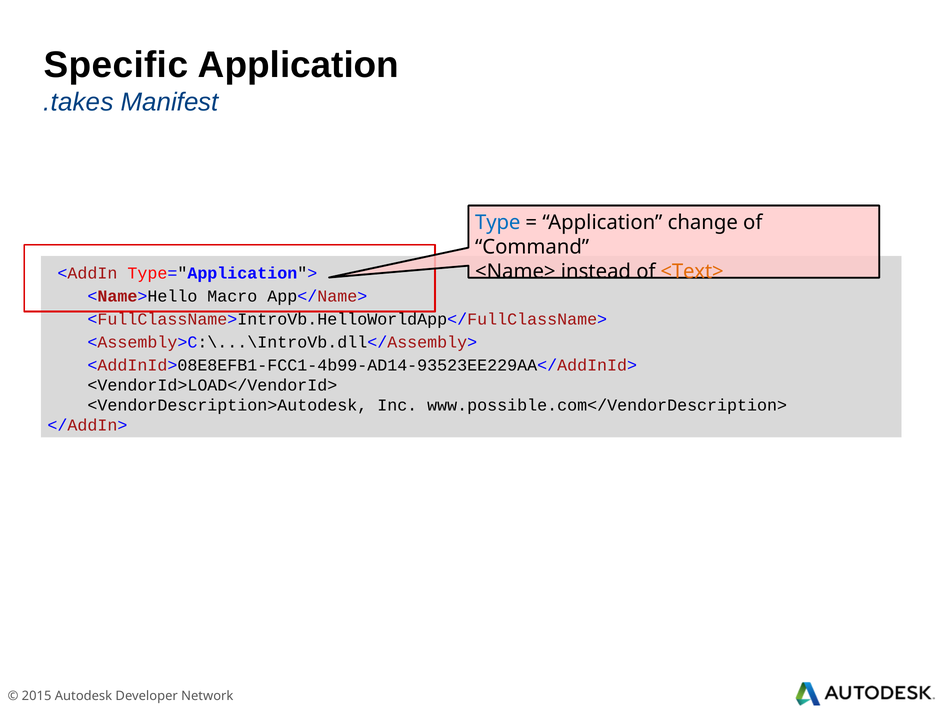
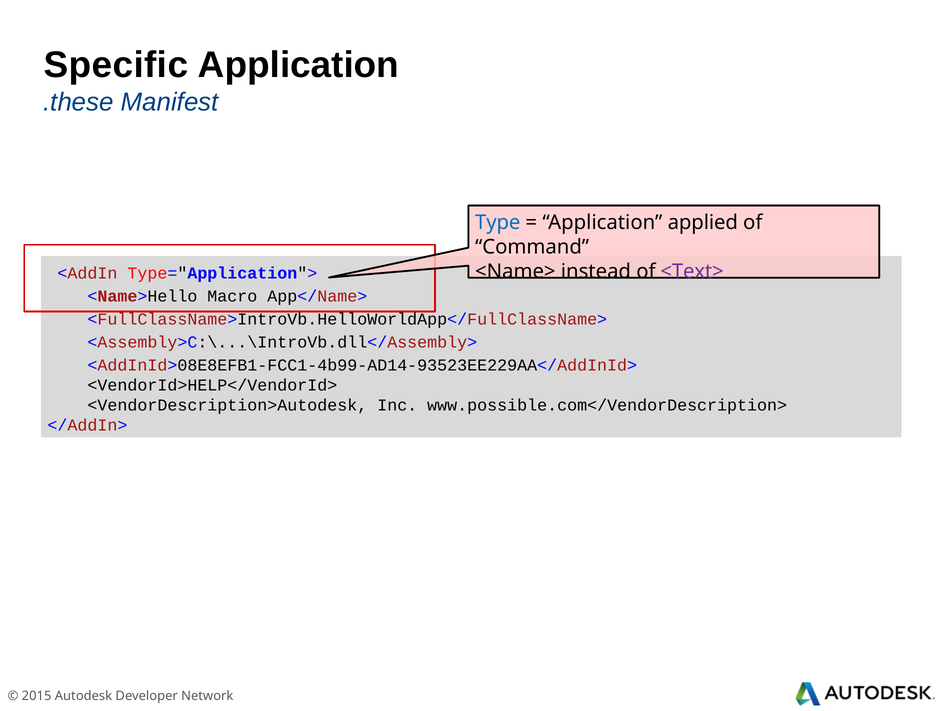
.takes: .takes -> .these (78, 102)
change: change -> applied (703, 222)
<Text> colour: orange -> purple (692, 271)
<VendorId>LOAD</VendorId>: <VendorId>LOAD</VendorId> -> <VendorId>HELP</VendorId> (212, 385)
